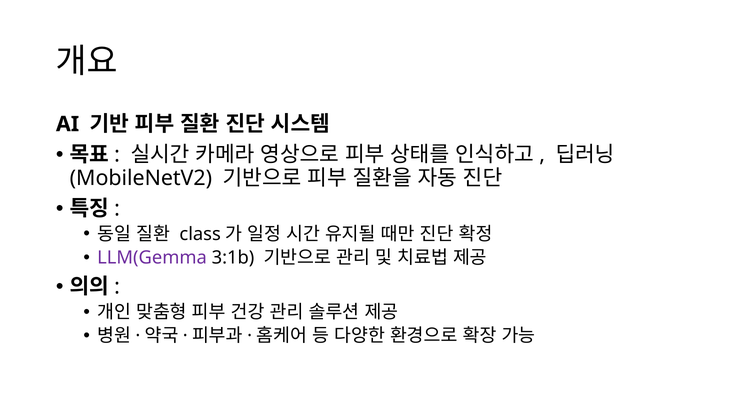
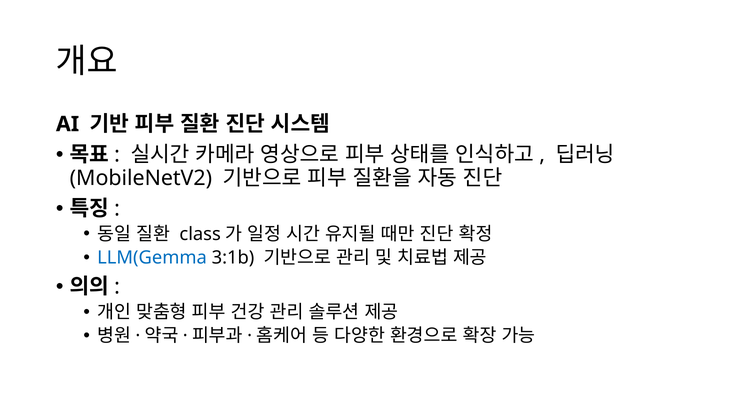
LLM(Gemma colour: purple -> blue (152, 258)
